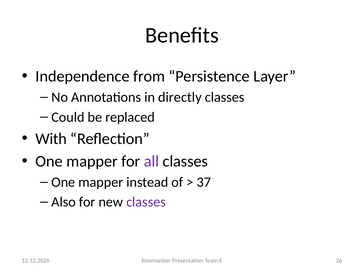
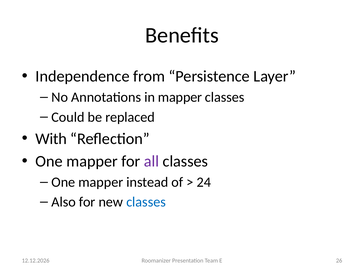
in directly: directly -> mapper (180, 97)
37: 37 -> 24 (204, 182)
classes colour: purple -> blue (146, 202)
